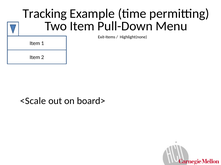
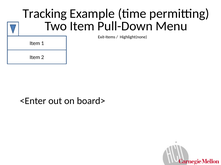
<Scale: <Scale -> <Enter (33, 101)
